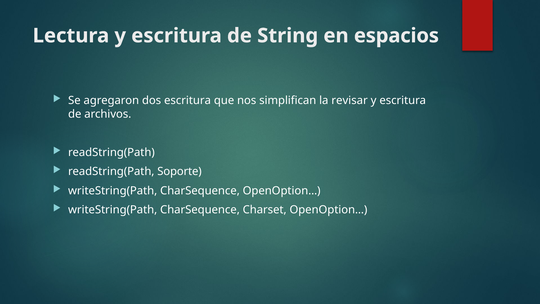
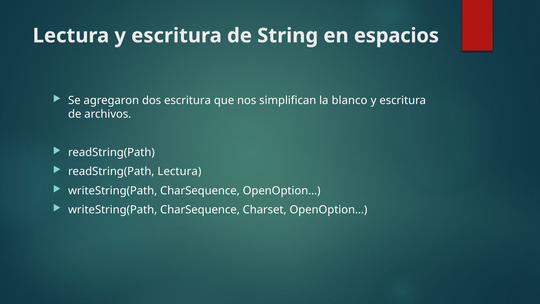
revisar: revisar -> blanco (350, 100)
readString(Path Soporte: Soporte -> Lectura (179, 171)
